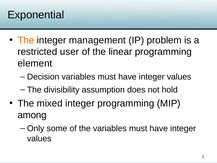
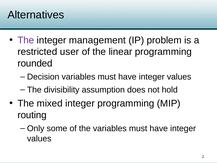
Exponential: Exponential -> Alternatives (36, 15)
The colour: orange -> purple (26, 40)
element: element -> rounded (35, 63)
among: among -> routing (32, 115)
